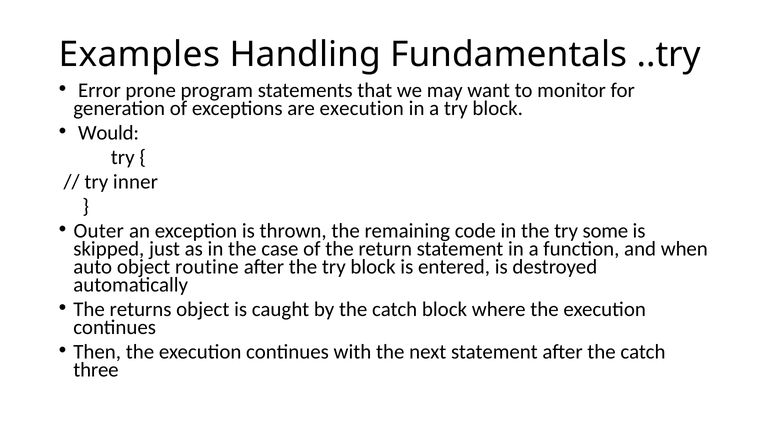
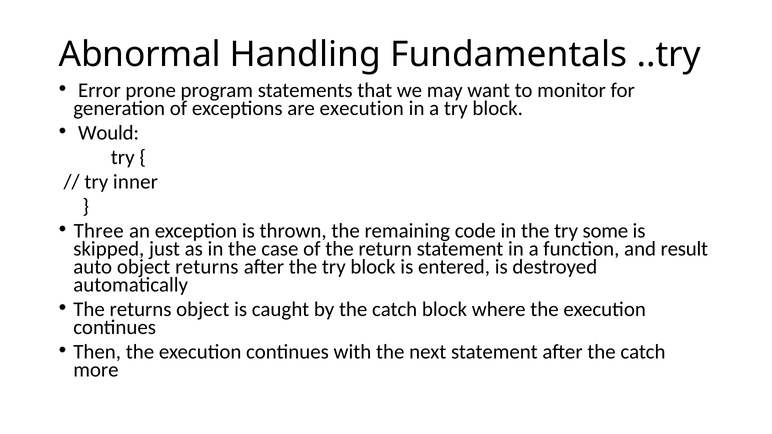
Examples: Examples -> Abnormal (140, 55)
Outer: Outer -> Three (99, 231)
when: when -> result (684, 249)
object routine: routine -> returns (207, 267)
three: three -> more (96, 370)
